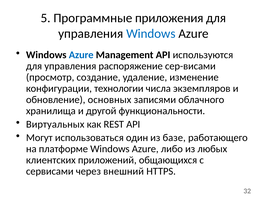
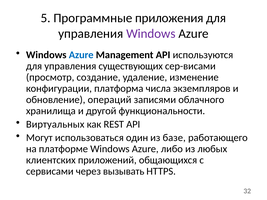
Windows colour: blue -> purple (151, 34)
распоряжение: распоряжение -> существующих (131, 66)
технологии: технологии -> платформа (119, 89)
основных: основных -> операций (110, 100)
внешний: внешний -> вызывать (124, 171)
